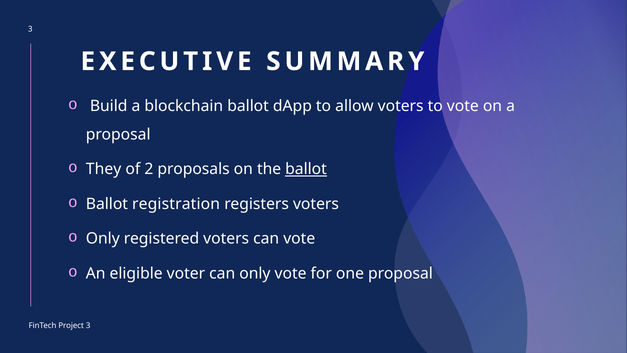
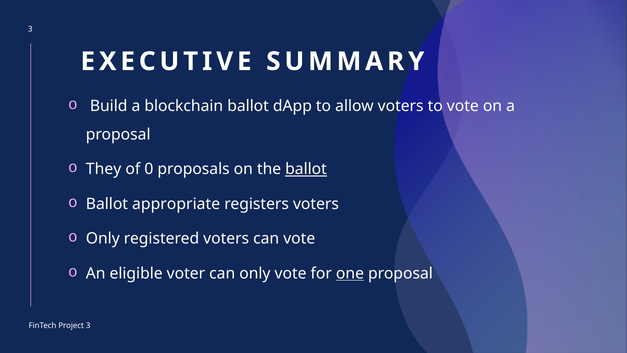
2: 2 -> 0 (149, 169)
registration: registration -> appropriate (176, 204)
one underline: none -> present (350, 273)
